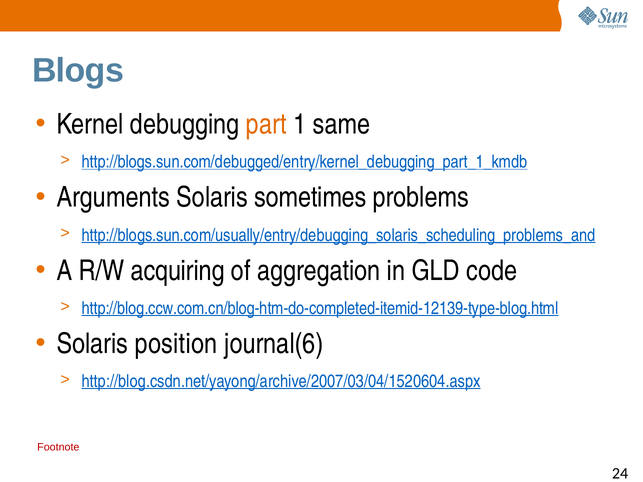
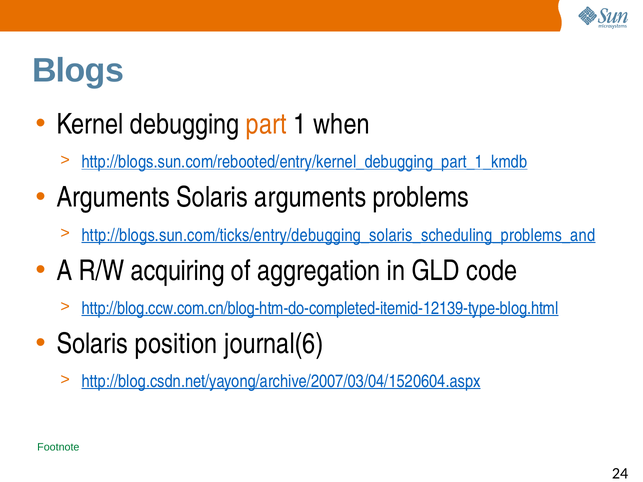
same: same -> when (341, 124)
http://blogs.sun.com/debugged/entry/kernel_debugging_part_1_kmdb: http://blogs.sun.com/debugged/entry/kernel_debugging_part_1_kmdb -> http://blogs.sun.com/rebooted/entry/kernel_debugging_part_1_kmdb (304, 162)
Solaris sometimes: sometimes -> arguments (310, 198)
http://blogs.sun.com/usually/entry/debugging_solaris_scheduling_problems_and: http://blogs.sun.com/usually/entry/debugging_solaris_scheduling_problems_and -> http://blogs.sun.com/ticks/entry/debugging_solaris_scheduling_problems_and (338, 235)
Footnote colour: red -> green (58, 448)
